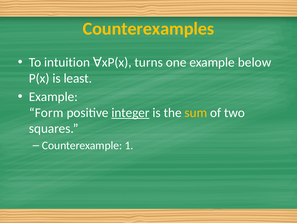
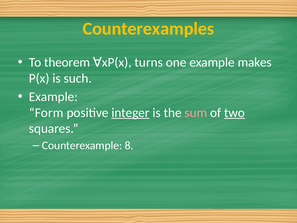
intuition: intuition -> theorem (67, 62)
below: below -> makes (255, 62)
least: least -> such (78, 78)
sum colour: yellow -> pink (196, 113)
two underline: none -> present (235, 113)
1: 1 -> 8 (129, 145)
